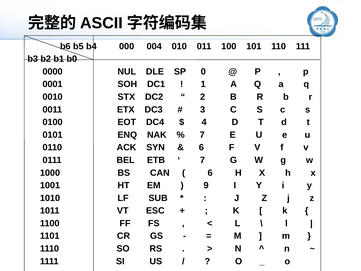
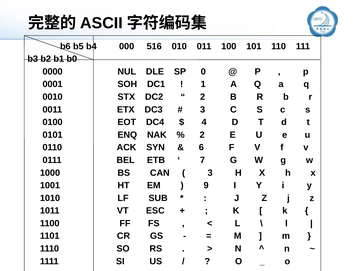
004: 004 -> 516 (154, 46)
7: 7 -> 2 (202, 135)
6: 6 -> 3 (210, 173)
